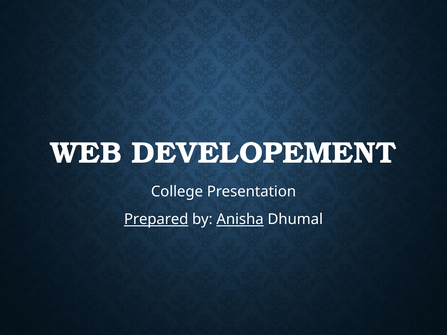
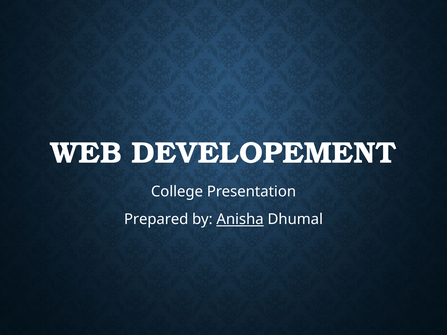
Prepared underline: present -> none (156, 220)
